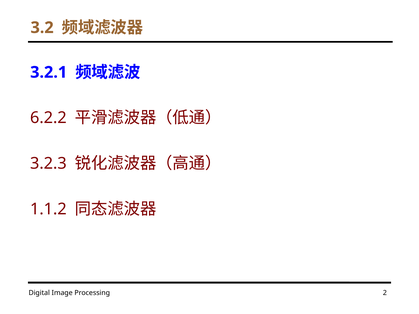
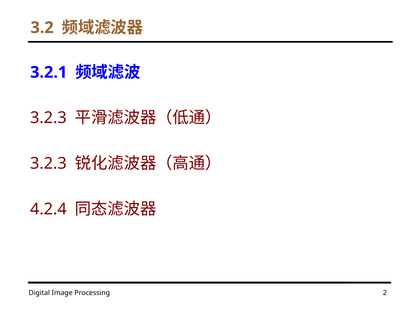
6.2.2: 6.2.2 -> 3.2.3 (48, 118)
1.1.2: 1.1.2 -> 4.2.4 (48, 209)
